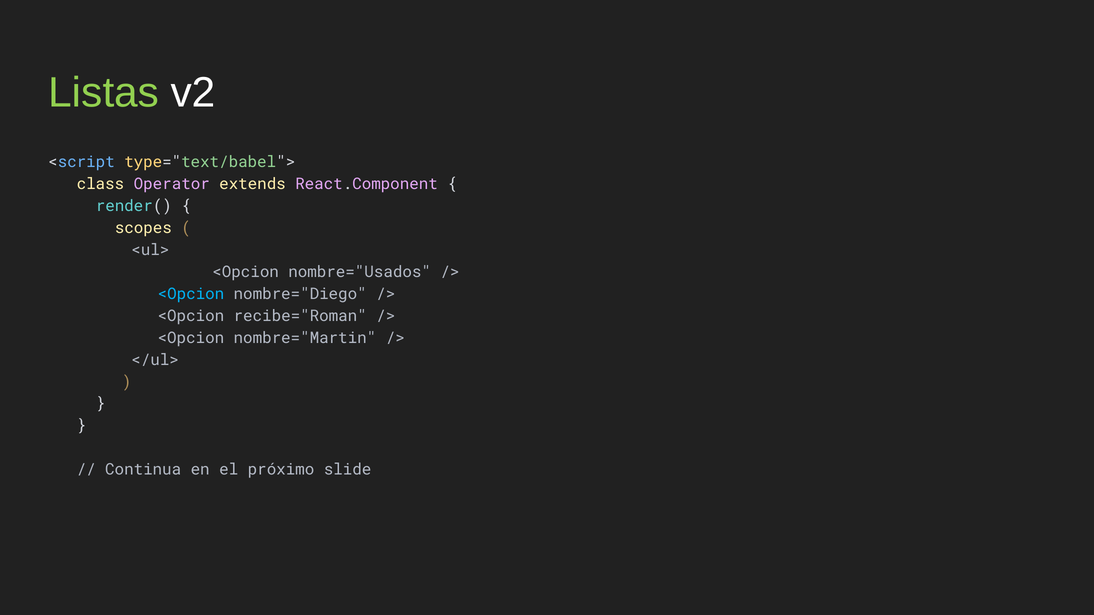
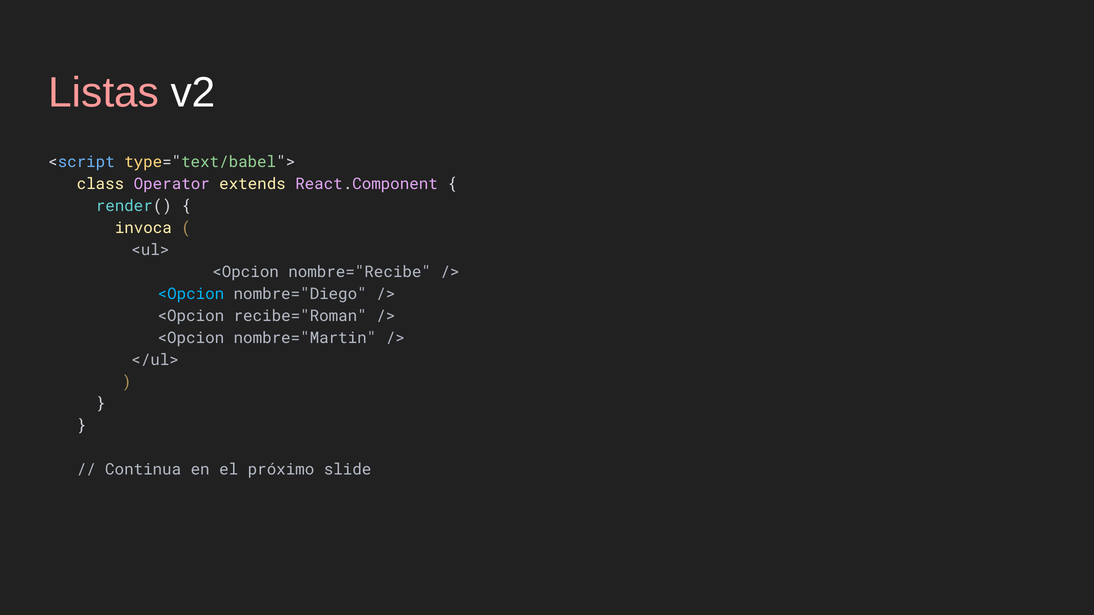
Listas colour: light green -> pink (104, 93)
scopes: scopes -> invoca (143, 228)
nombre="Usados: nombre="Usados -> nombre="Recibe (360, 272)
